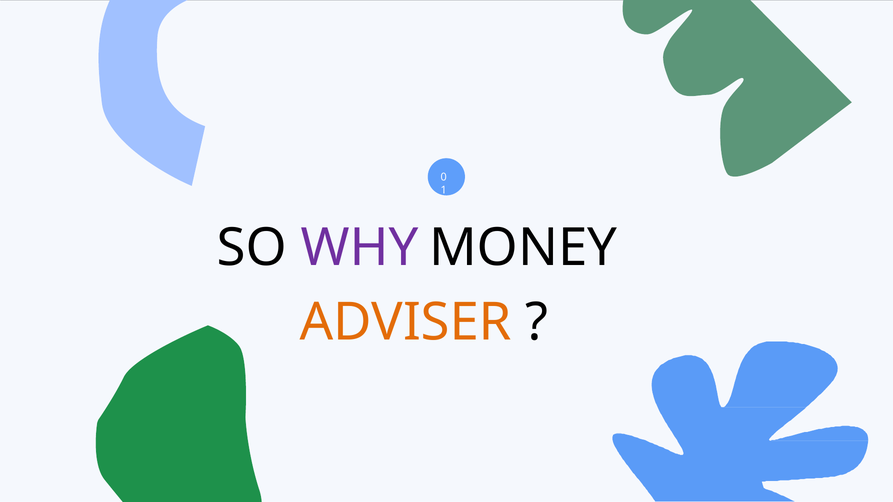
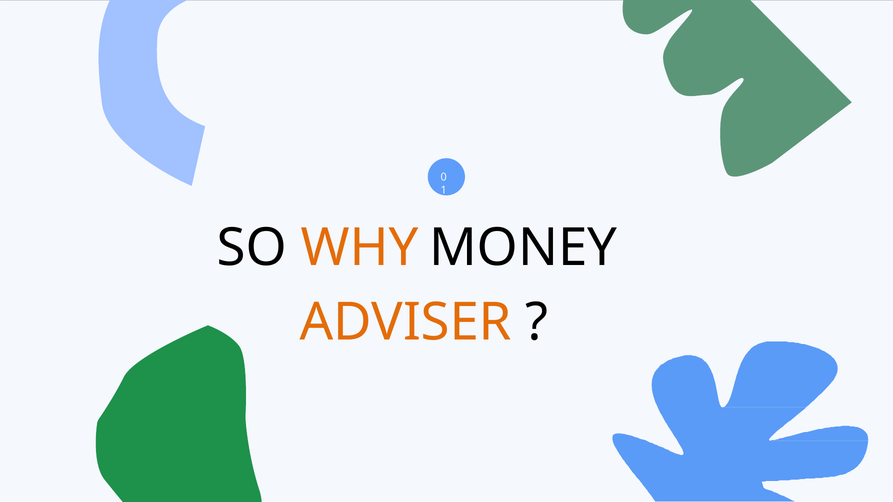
WHY colour: purple -> orange (360, 248)
